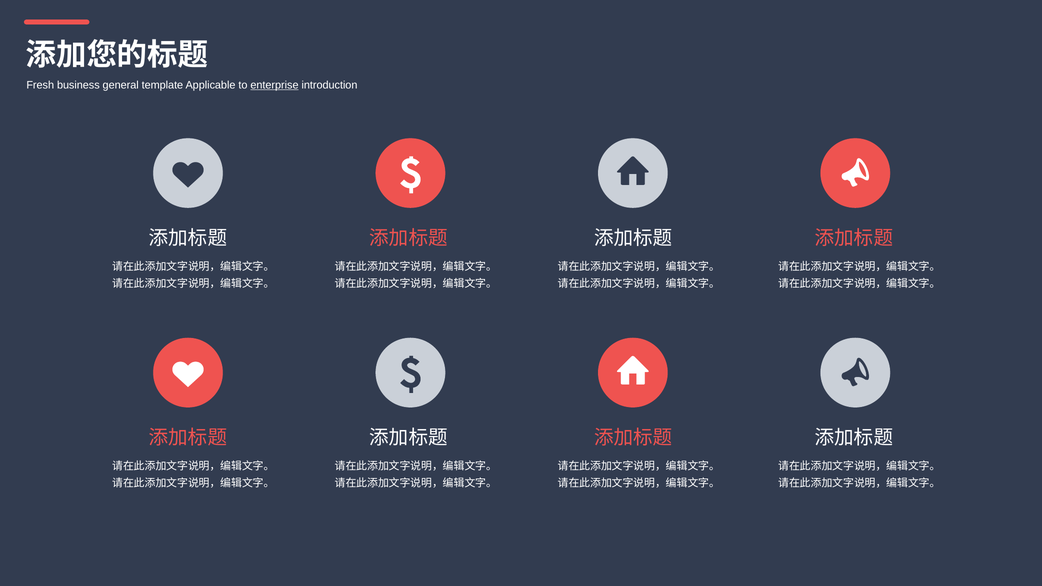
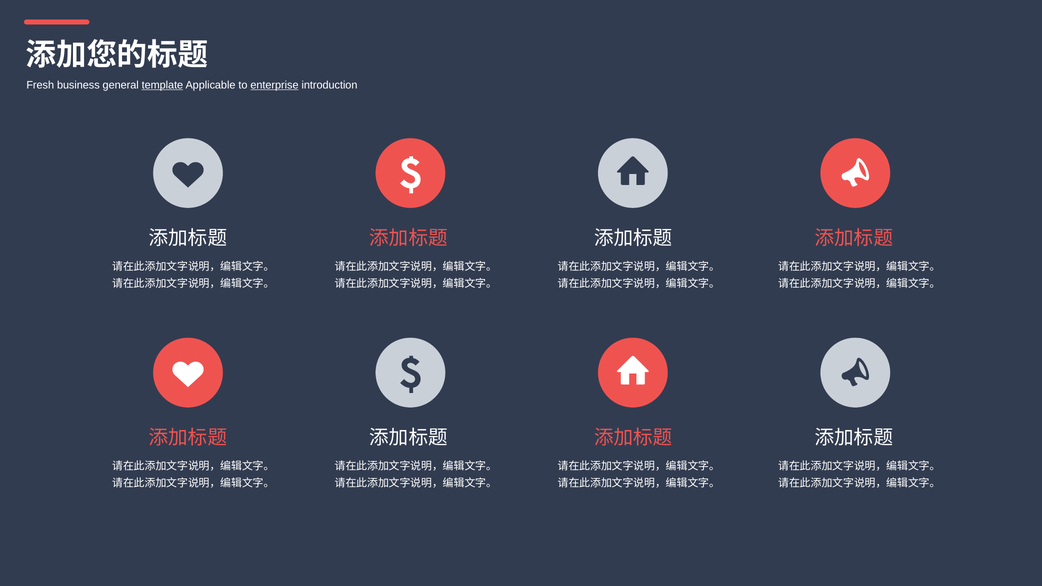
template underline: none -> present (162, 85)
